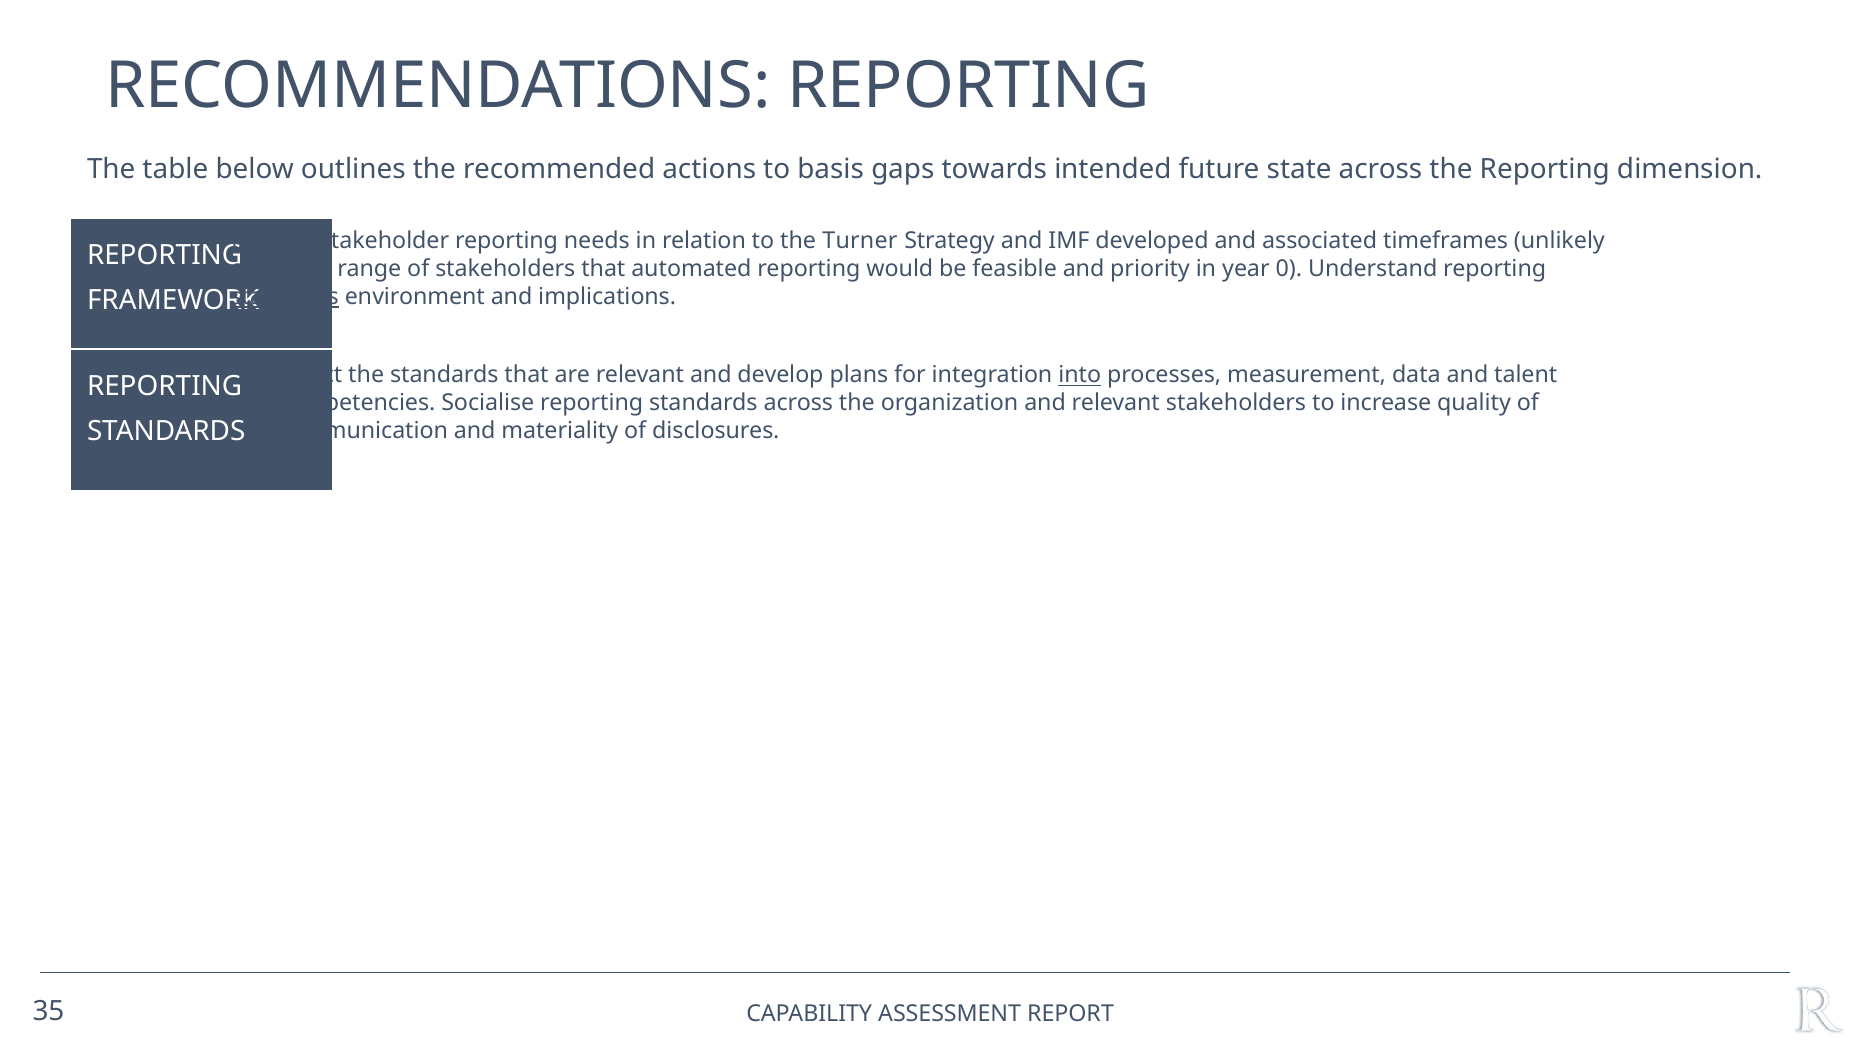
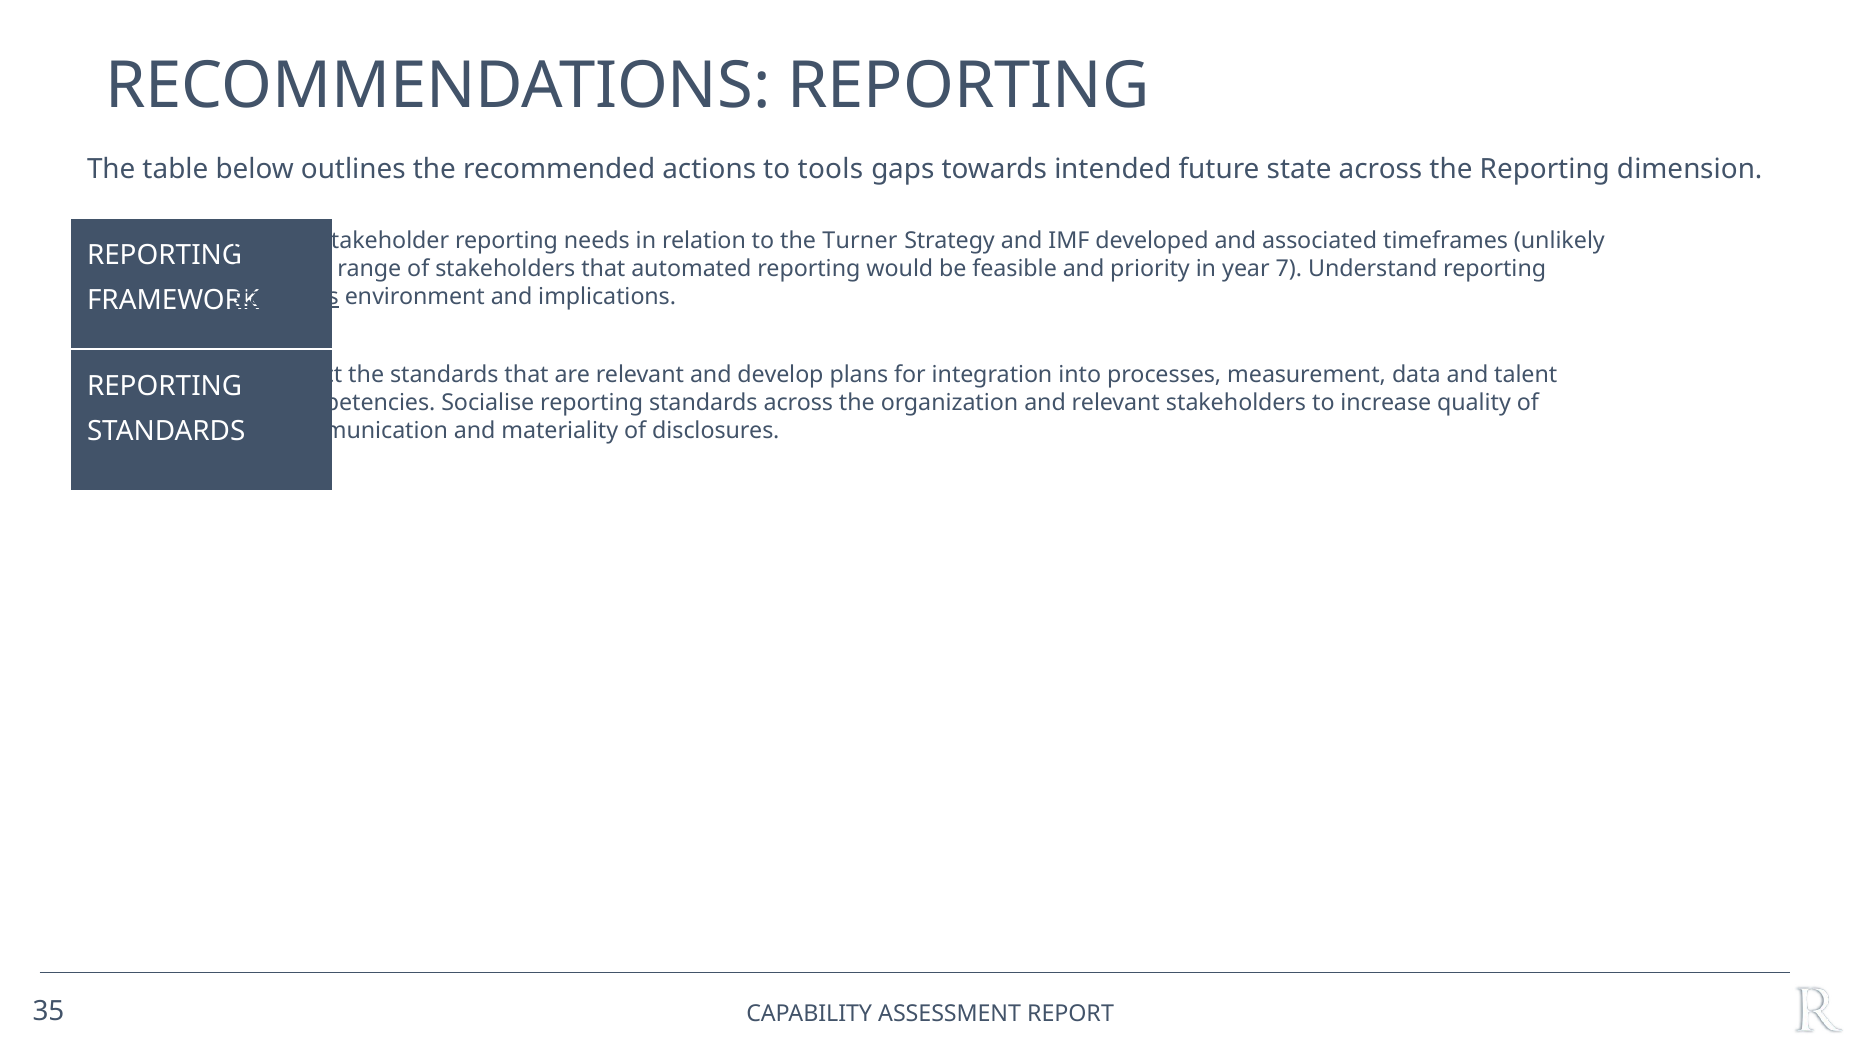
basis: basis -> tools (830, 169)
0: 0 -> 7 (1289, 269)
into underline: present -> none (1080, 375)
